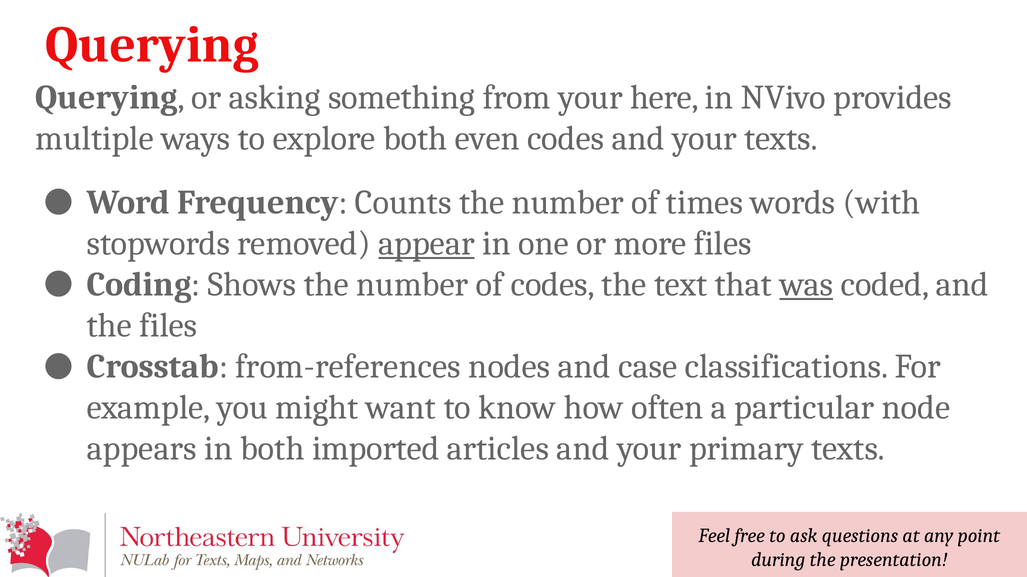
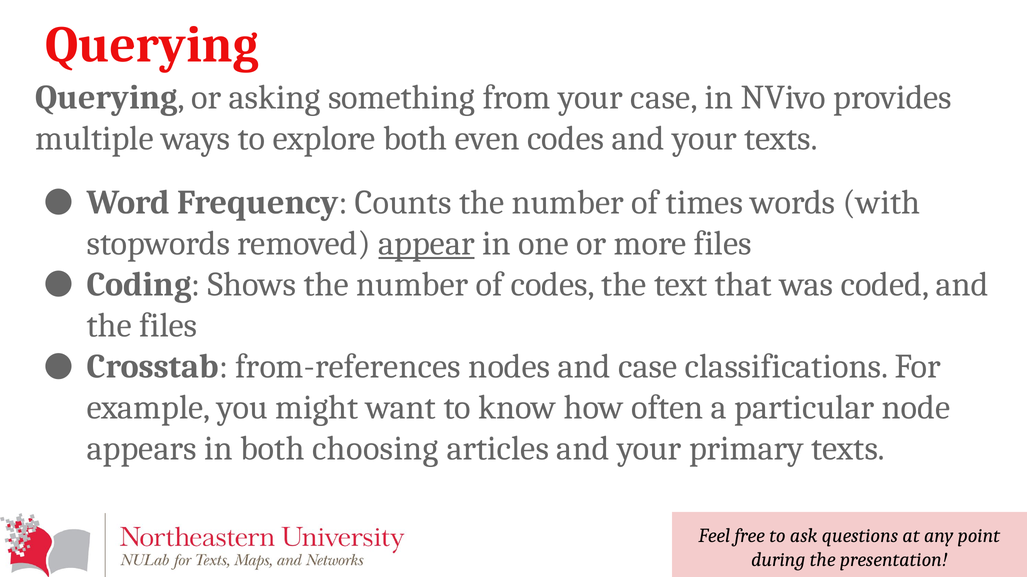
your here: here -> case (664, 98)
was underline: present -> none (806, 285)
imported: imported -> choosing (375, 449)
